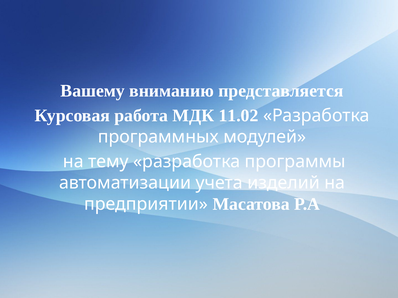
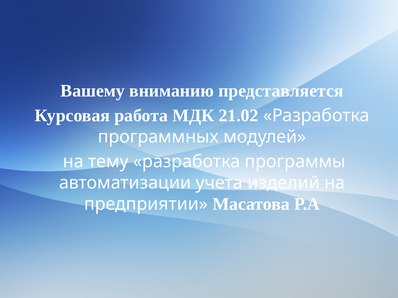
11.02: 11.02 -> 21.02 (238, 116)
